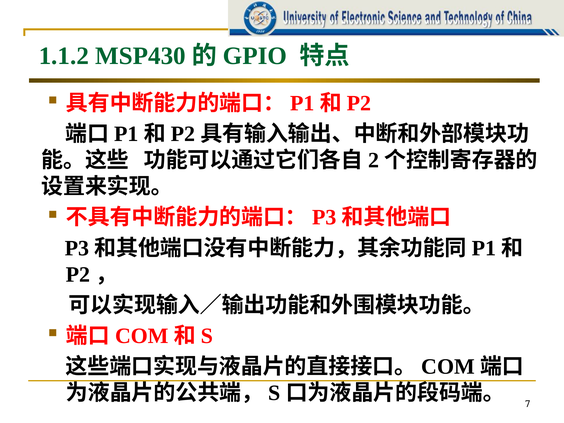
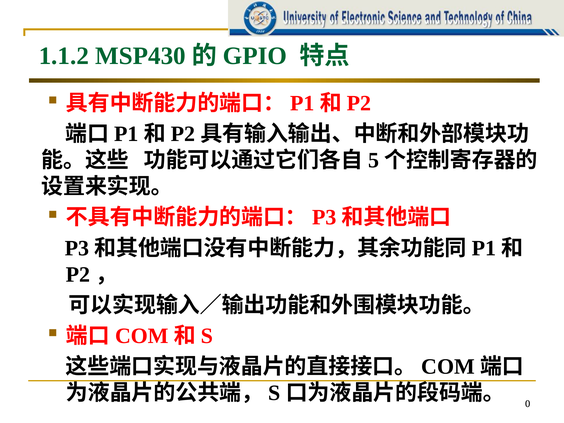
2: 2 -> 5 (374, 160)
7: 7 -> 0 (528, 404)
